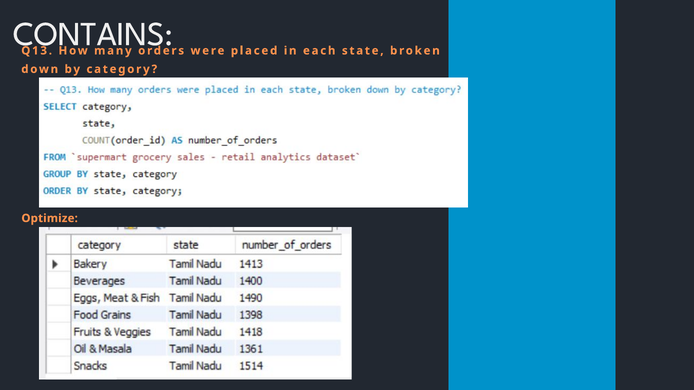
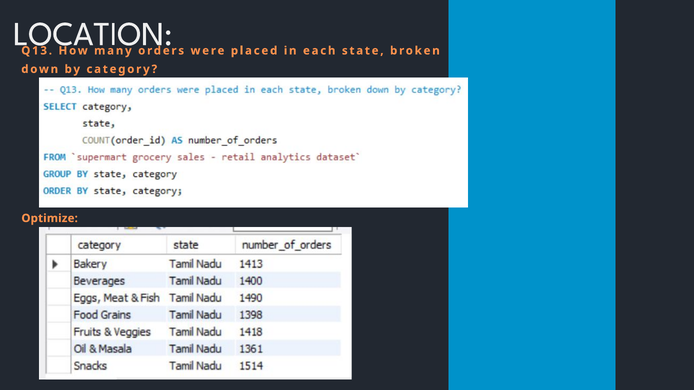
CONTAINS: CONTAINS -> LOCATION (93, 34)
